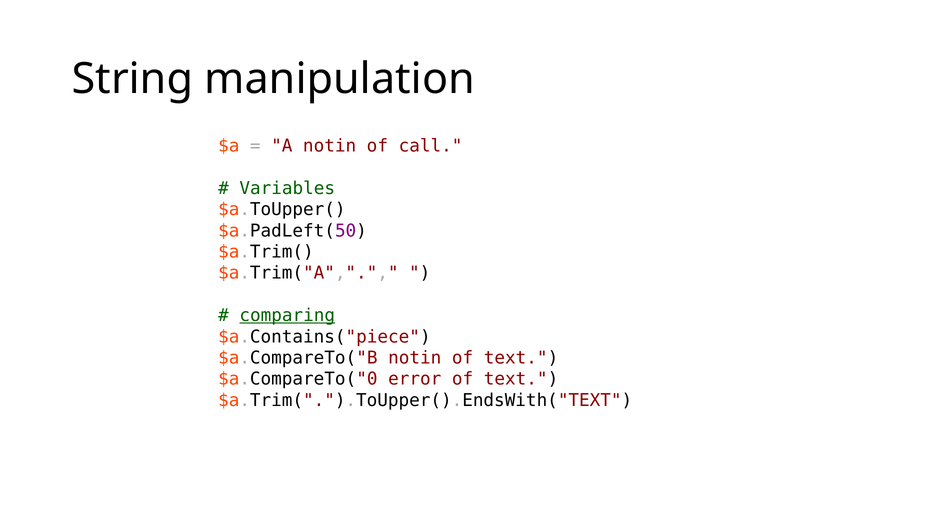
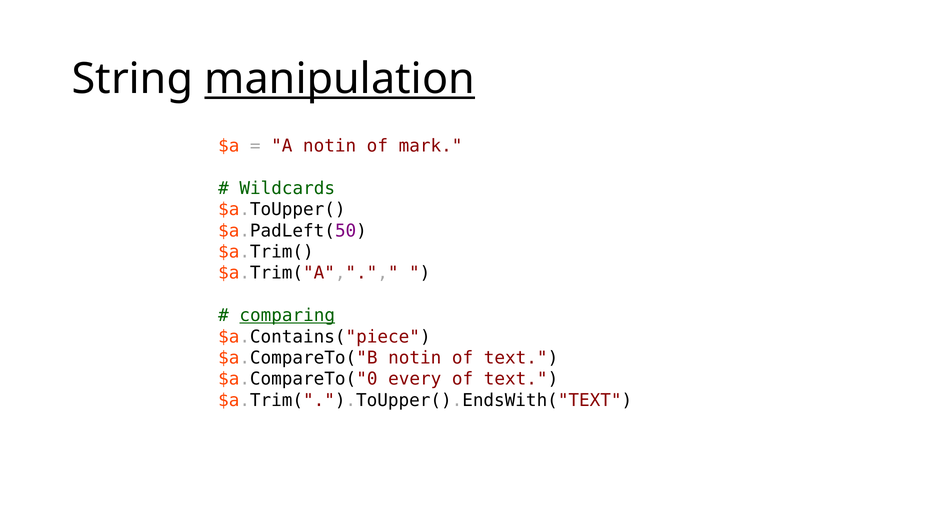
manipulation underline: none -> present (340, 79)
call: call -> mark (431, 146)
Variables: Variables -> Wildcards (287, 188)
error: error -> every (415, 379)
